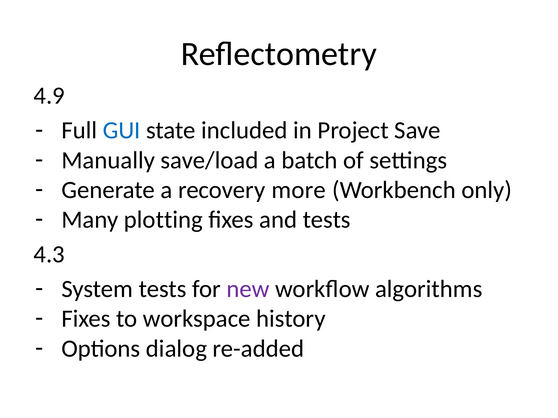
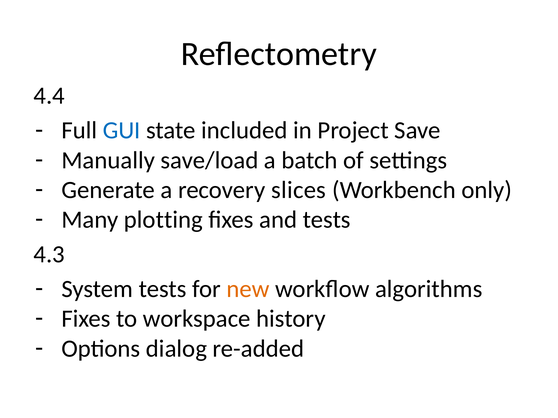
4.9: 4.9 -> 4.4 (49, 96)
more: more -> slices (299, 190)
new colour: purple -> orange (248, 289)
